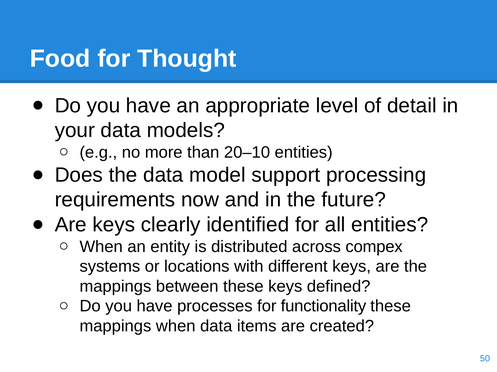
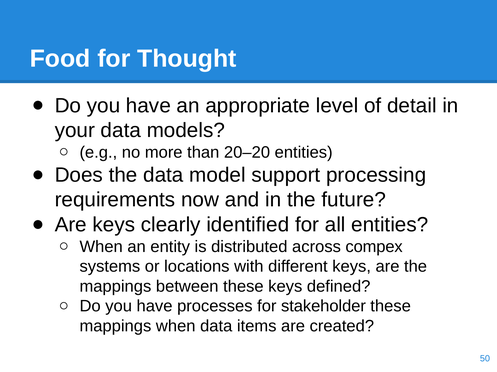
20–10: 20–10 -> 20–20 (247, 153)
functionality: functionality -> stakeholder (323, 307)
